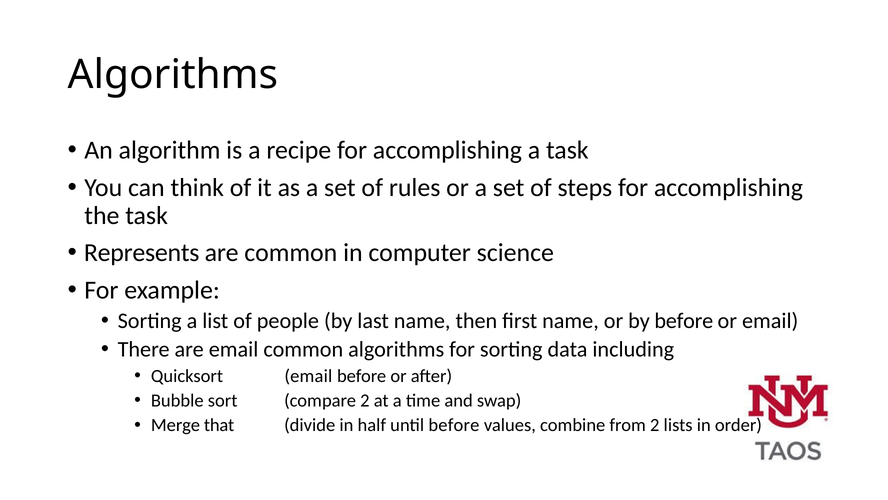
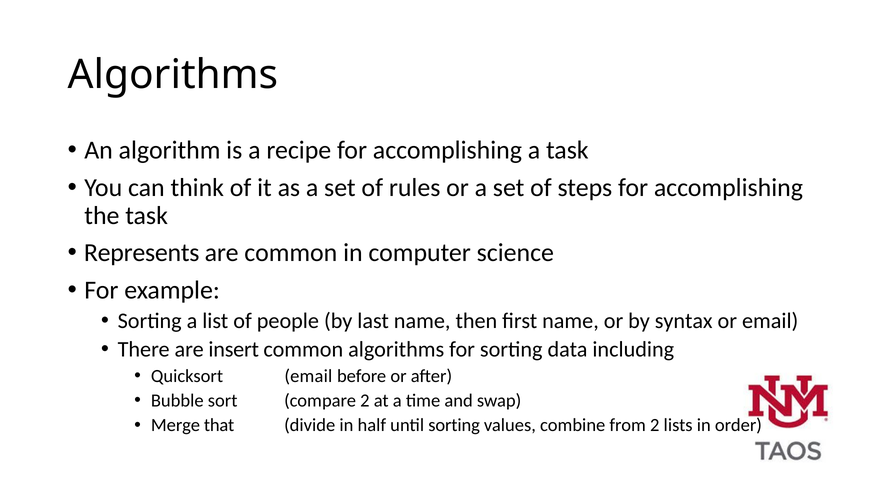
by before: before -> syntax (684, 320)
are email: email -> insert (234, 349)
until before: before -> sorting (454, 425)
